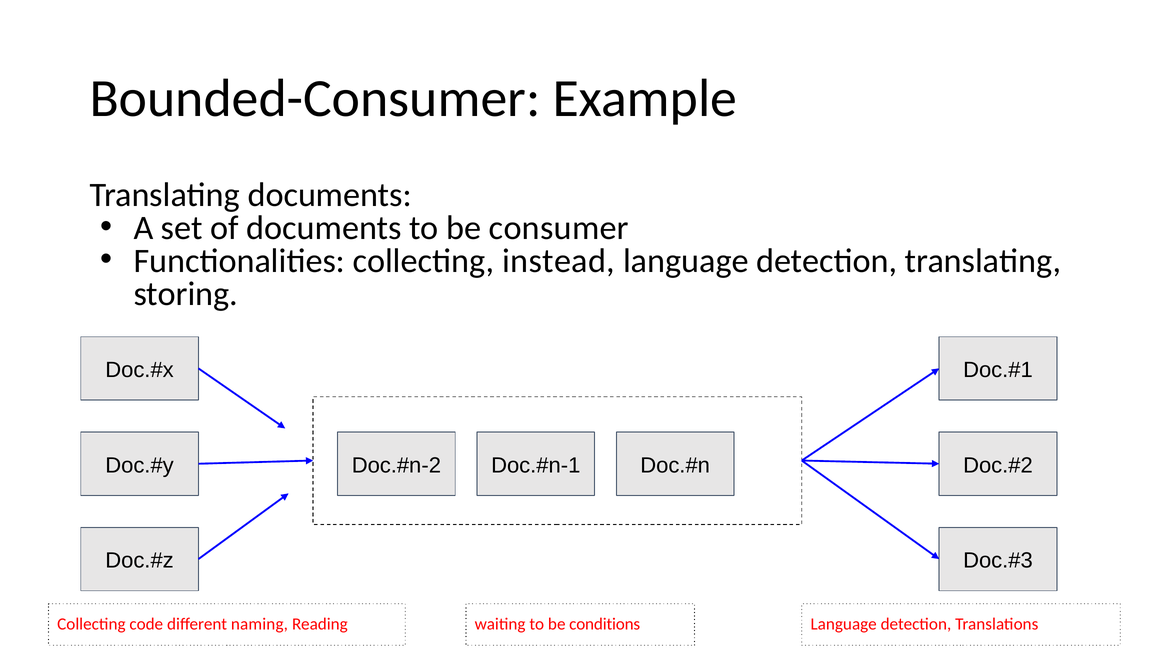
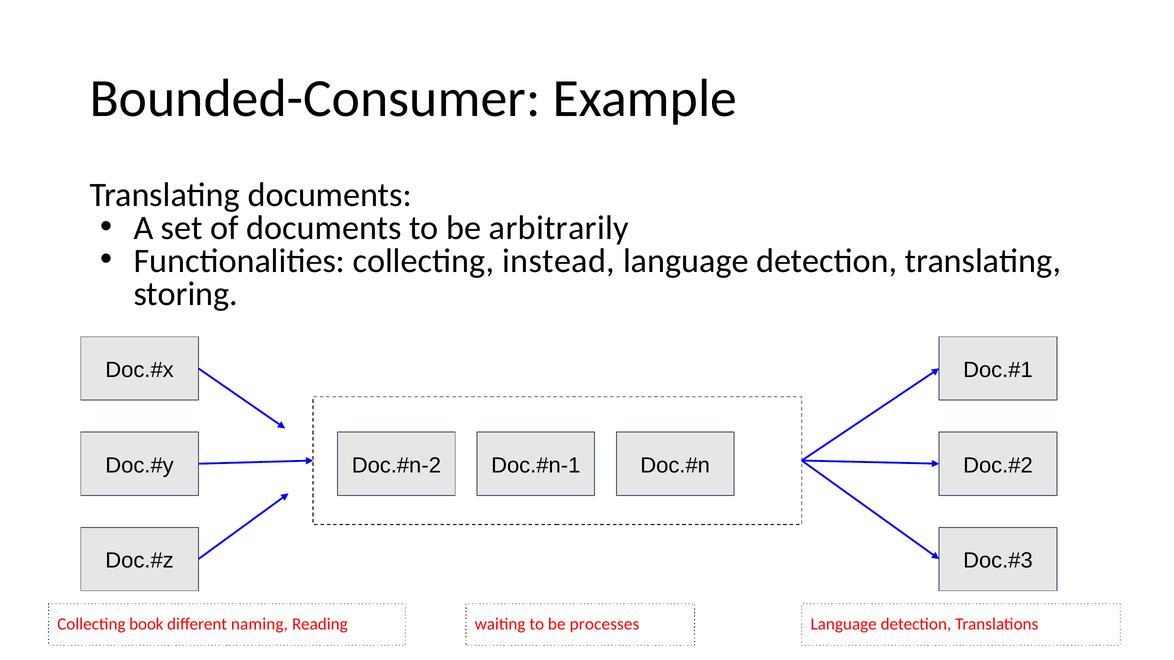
consumer: consumer -> arbitrarily (559, 228)
code: code -> book (146, 624)
conditions: conditions -> processes (605, 624)
